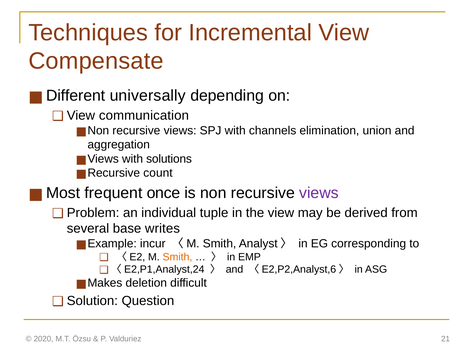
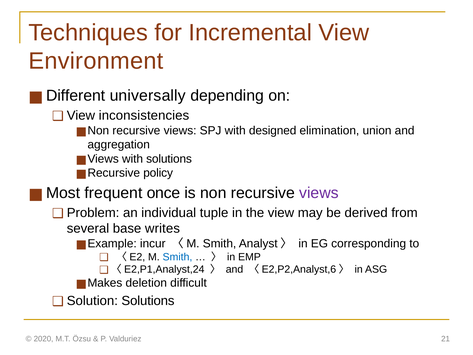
Compensate: Compensate -> Environment (96, 61)
communication: communication -> inconsistencies (144, 115)
channels: channels -> designed (273, 130)
count: count -> policy (158, 173)
Smith colour: orange -> blue (177, 257)
Question: Question -> Solutions (148, 300)
